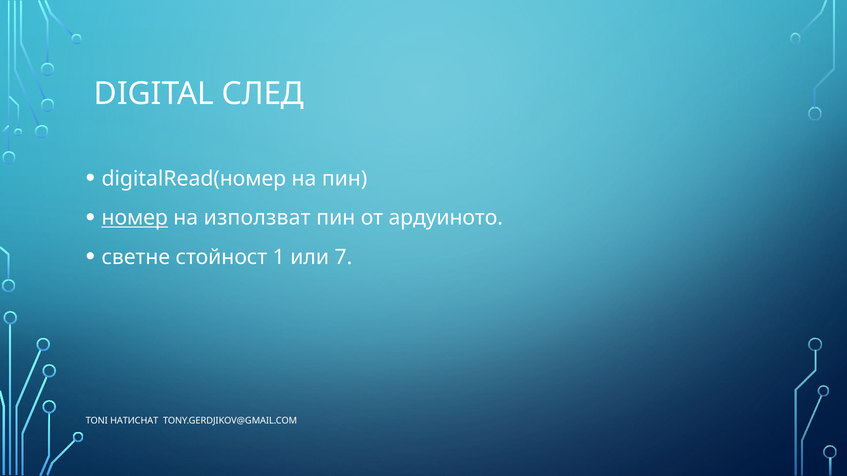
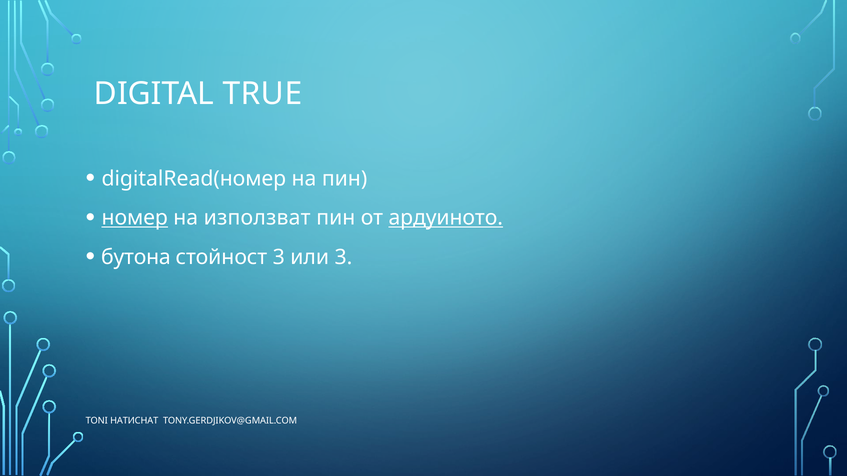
СЛЕД: СЛЕД -> TRUE (263, 94)
ардуиното underline: none -> present (446, 218)
светне: светне -> бутона (136, 257)
стойност 1: 1 -> 3 (279, 257)
или 7: 7 -> 3 (343, 257)
